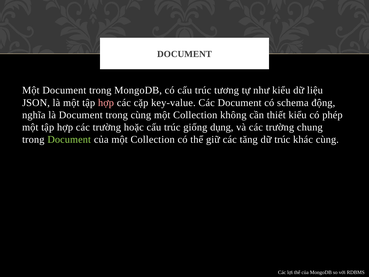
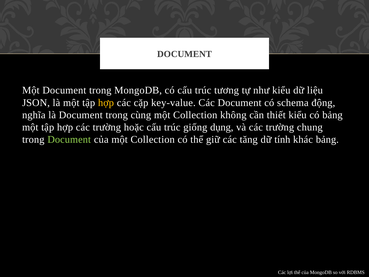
hợp colour: pink -> yellow (106, 103)
có phép: phép -> bảng (332, 115)
dữ trúc: trúc -> tính (282, 139)
khác cùng: cùng -> bảng (327, 139)
